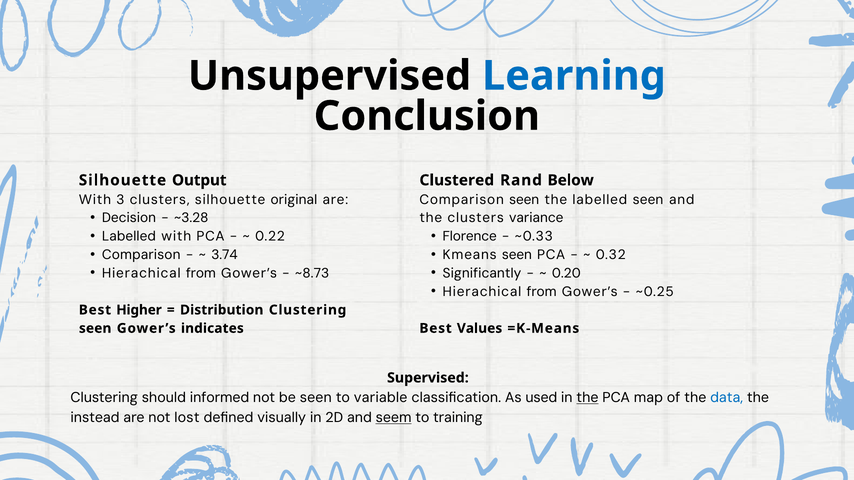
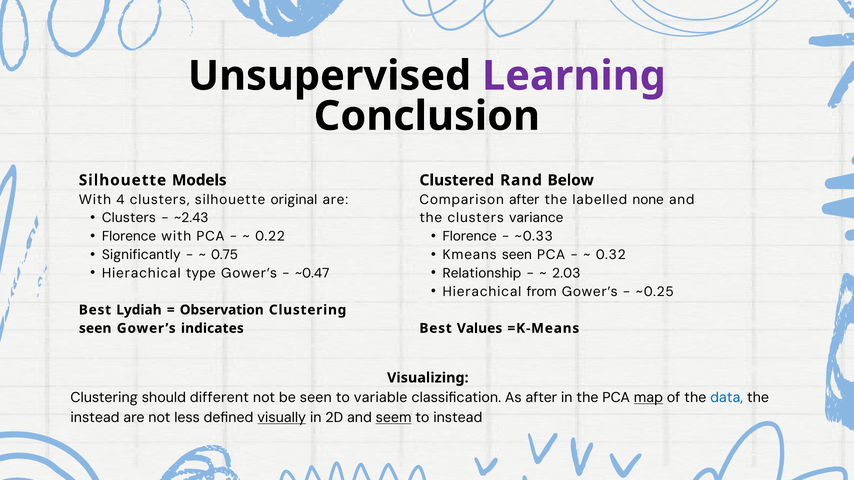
Learning colour: blue -> purple (574, 76)
Output: Output -> Models (199, 180)
3: 3 -> 4 (120, 200)
Comparison seen: seen -> after (524, 200)
labelled seen: seen -> none (648, 200)
Decision: Decision -> Clusters (129, 218)
~3.28: ~3.28 -> ~2.43 (191, 218)
Labelled: Labelled -> Florence (129, 237)
Comparison: Comparison -> Significantly (141, 255)
3.74: 3.74 -> 0.75 (224, 255)
from: from -> type (201, 273)
~8.73: ~8.73 -> ~0.47 (312, 273)
Significantly: Significantly -> Relationship (482, 273)
0.20: 0.20 -> 2.03 (566, 273)
Higher: Higher -> Lydiah (139, 310)
Distribution: Distribution -> Observation (222, 310)
Supervised: Supervised -> Visualizing (428, 378)
informed: informed -> different (219, 398)
As used: used -> after (541, 398)
the underline: present -> none (587, 398)
map underline: none -> present (648, 398)
lost: lost -> less (187, 418)
visually underline: none -> present (282, 418)
to training: training -> instead (458, 418)
